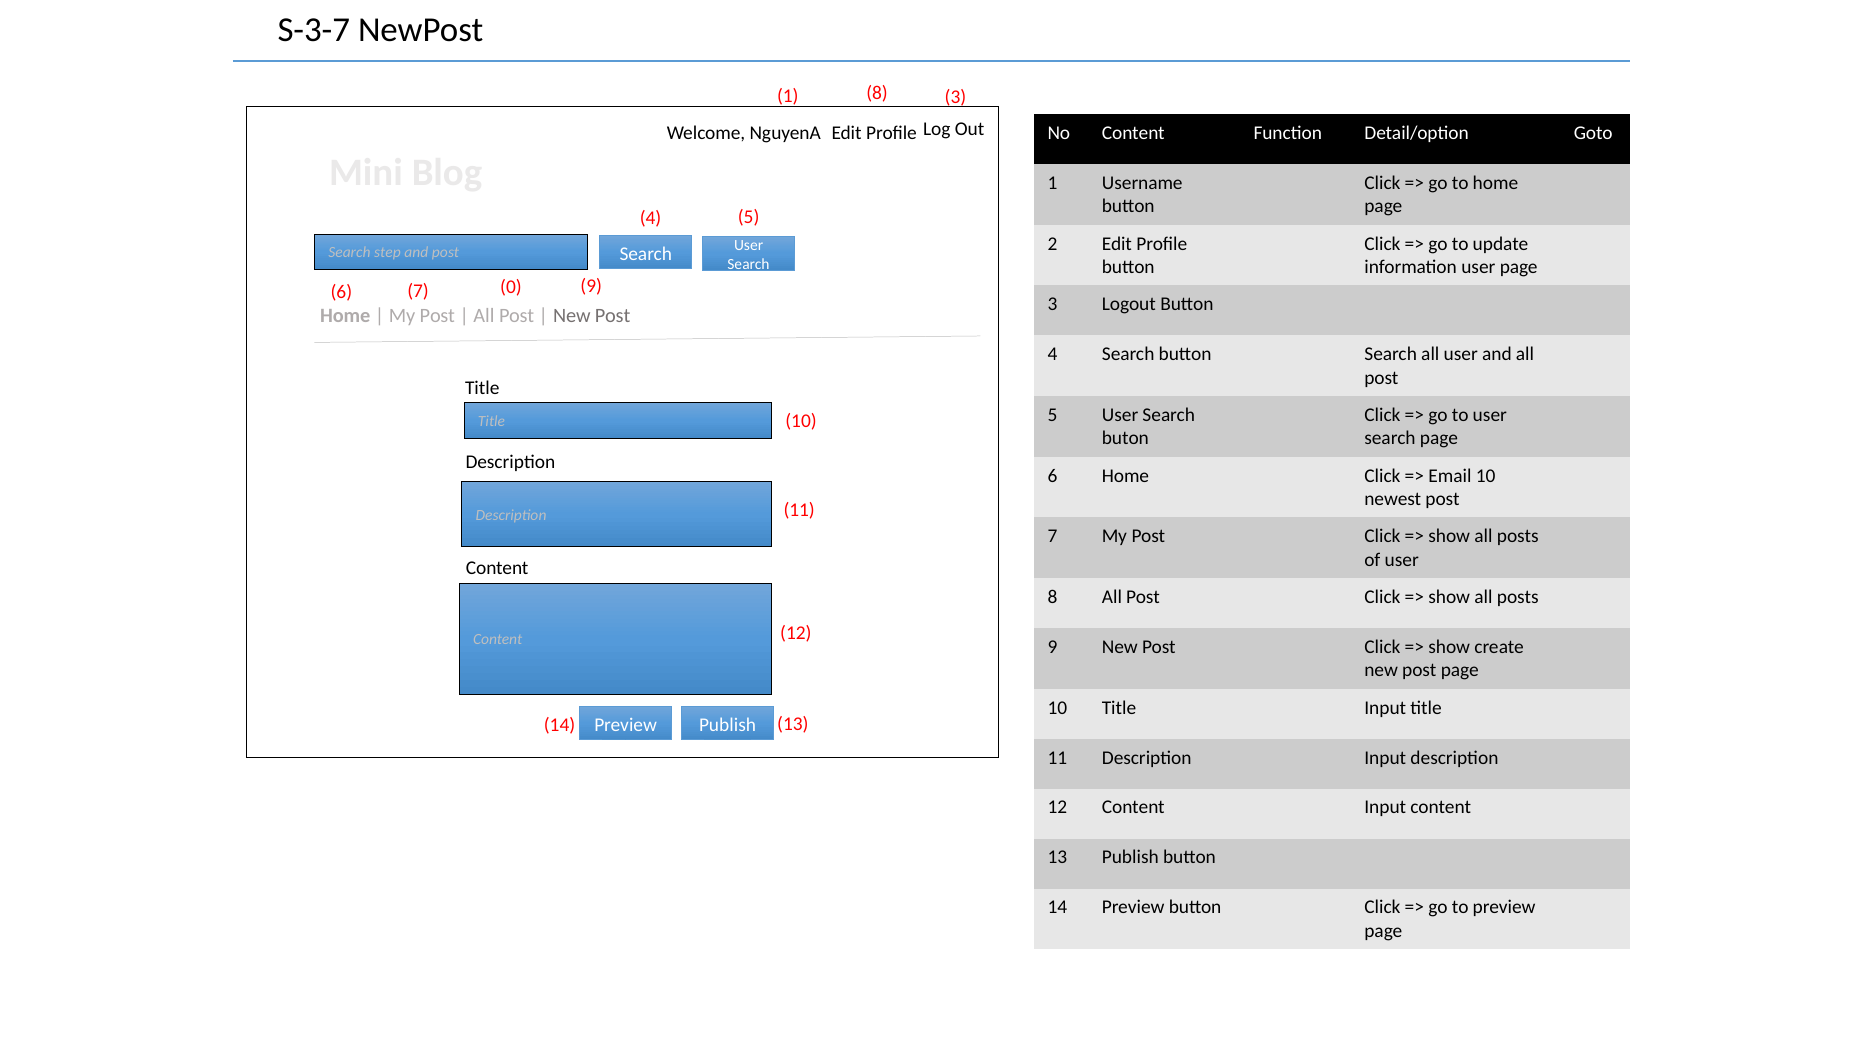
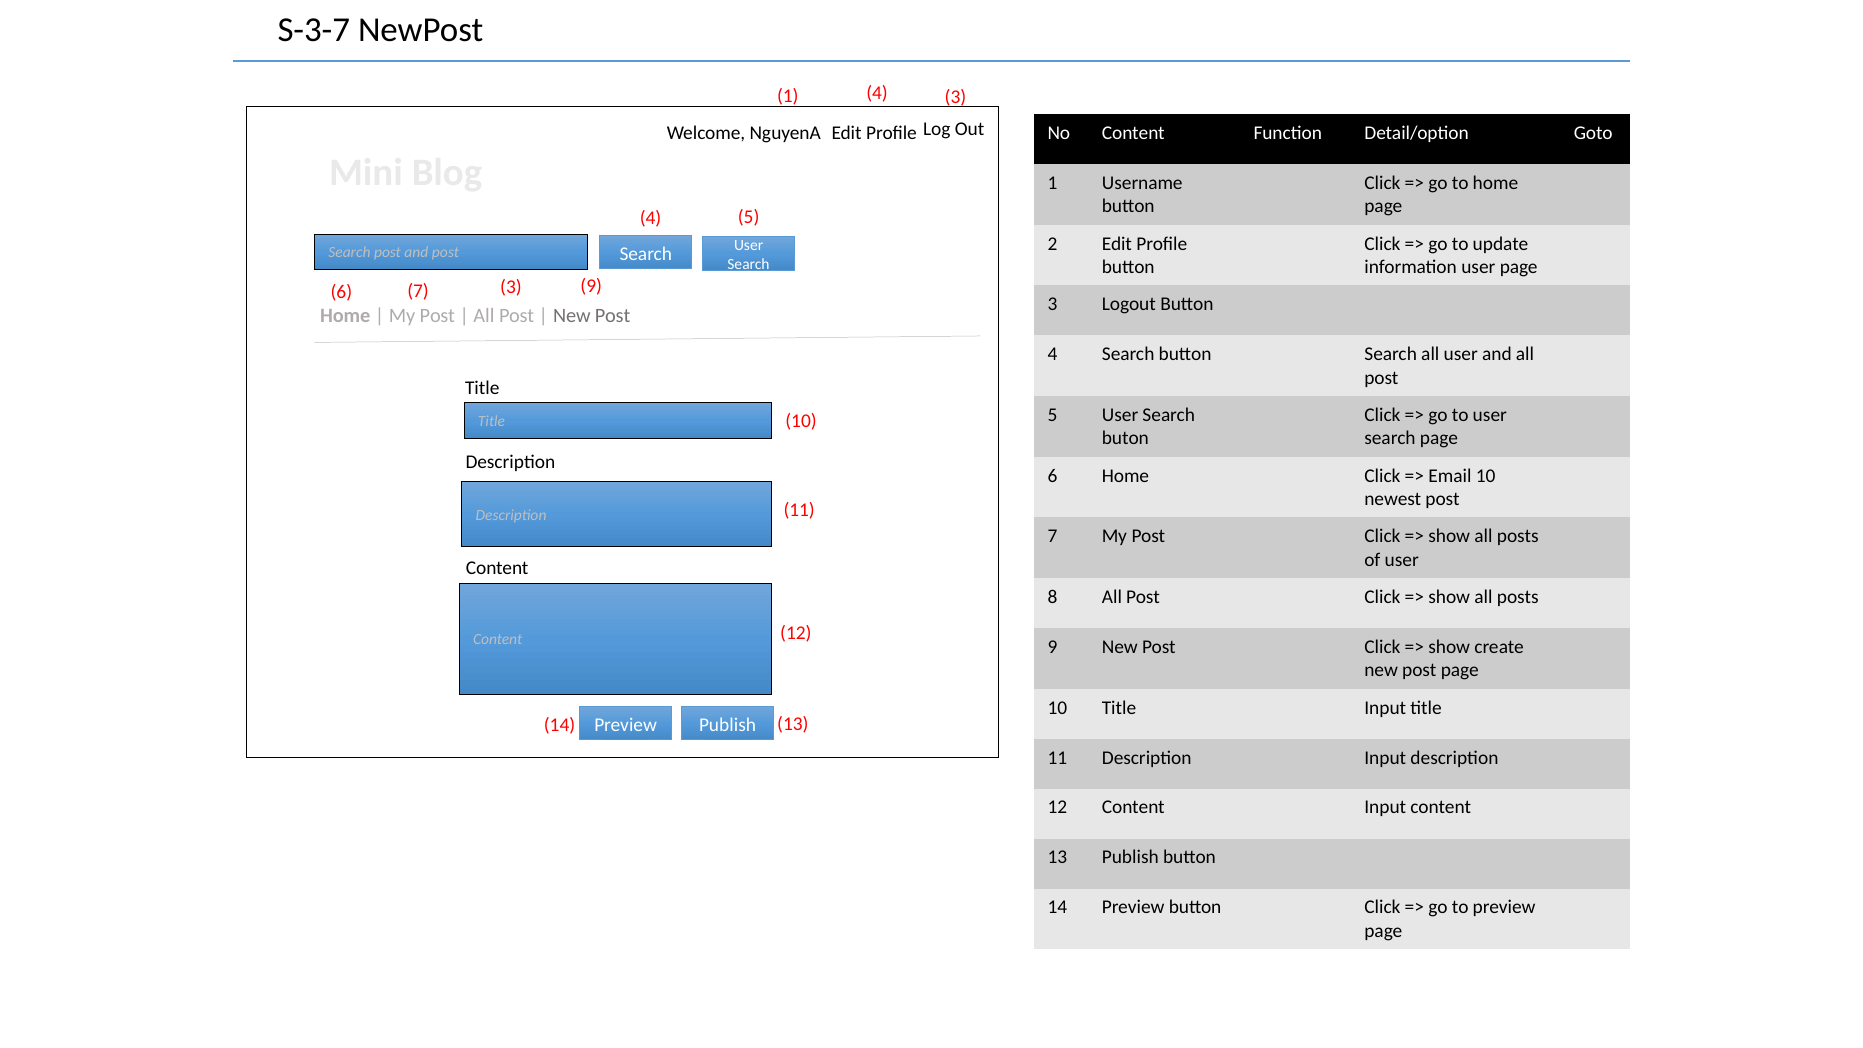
1 8: 8 -> 4 (877, 93)
Search step: step -> post (388, 253)
6 0: 0 -> 3 (511, 288)
